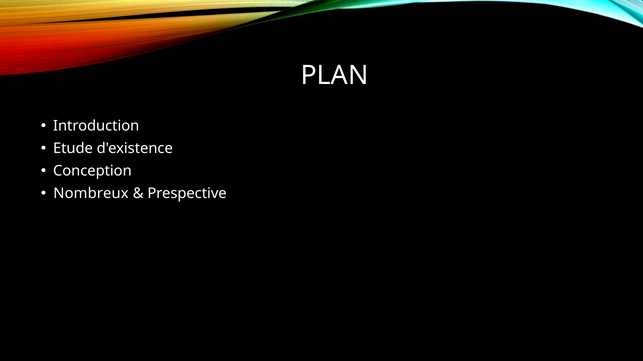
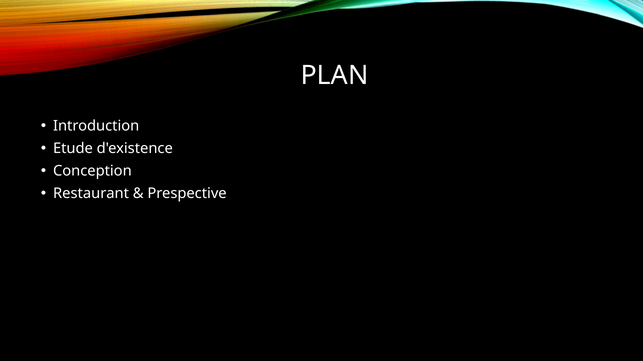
Nombreux: Nombreux -> Restaurant (91, 194)
